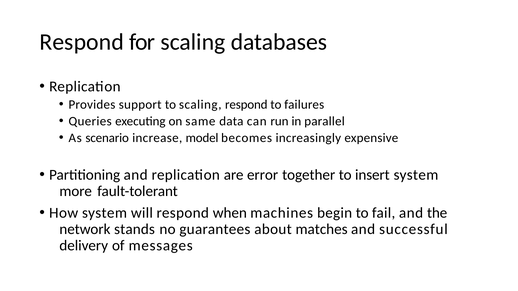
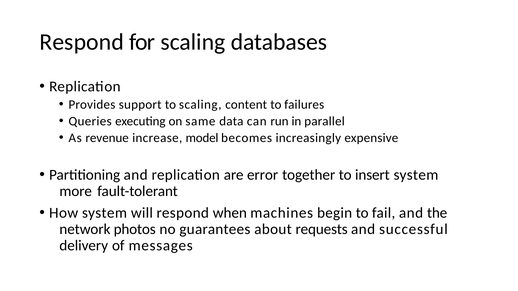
scaling respond: respond -> content (246, 105)
scenario: scenario -> revenue (107, 138)
stands: stands -> photos (135, 230)
matches: matches -> requests (322, 230)
